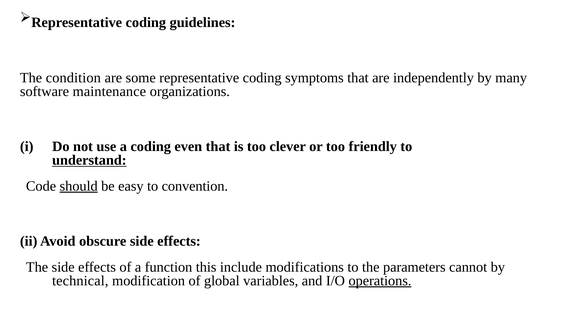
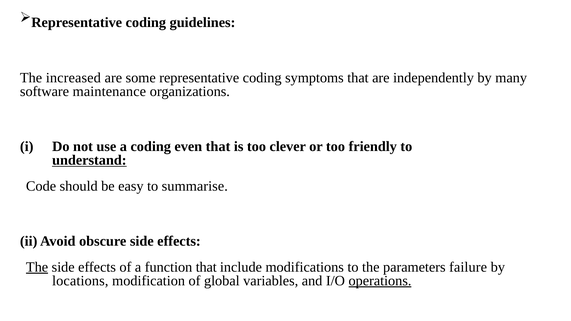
condition: condition -> increased (73, 78)
should underline: present -> none (79, 186)
convention: convention -> summarise (195, 186)
The underline: none -> present (37, 267)
function this: this -> that (206, 267)
cannot: cannot -> failure (468, 267)
technical: technical -> locations (80, 281)
